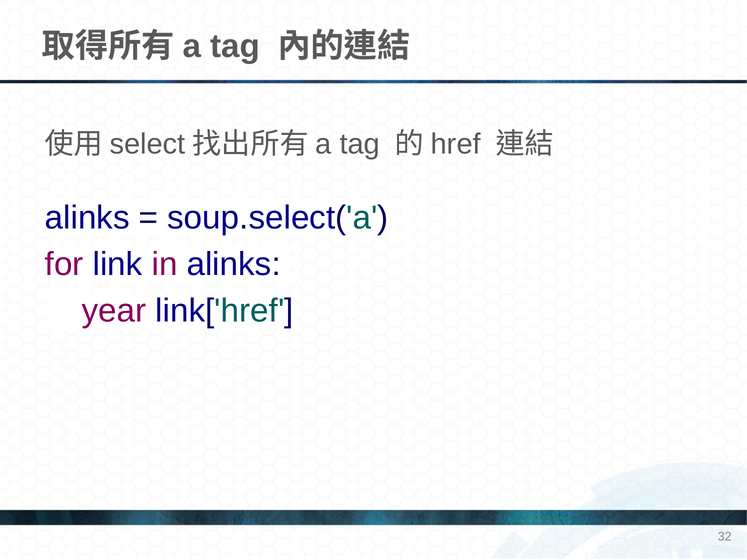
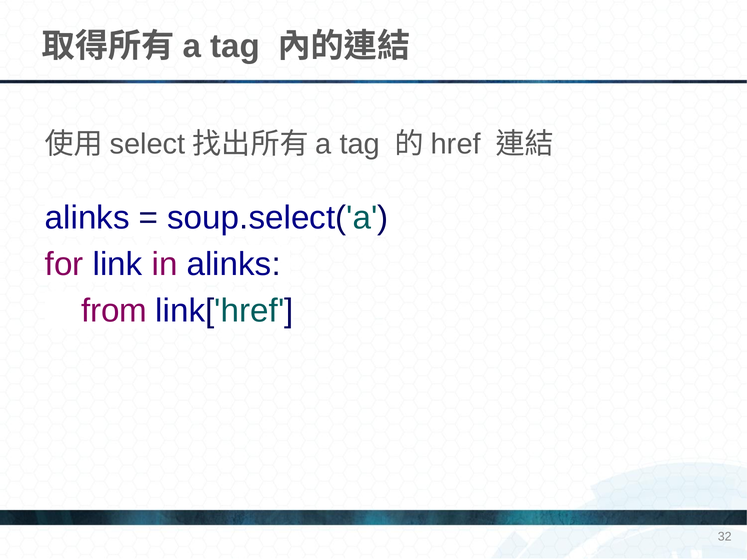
year: year -> from (114, 311)
